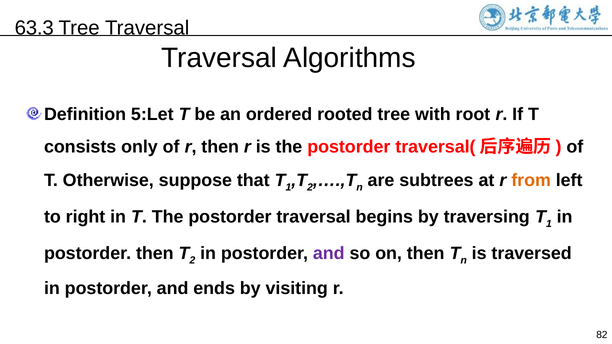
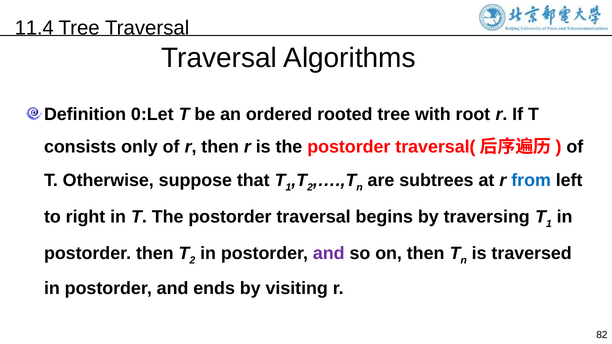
63.3: 63.3 -> 11.4 (34, 28)
5:Let: 5:Let -> 0:Let (152, 115)
from colour: orange -> blue (531, 180)
